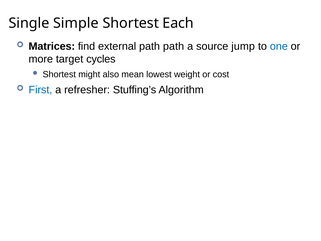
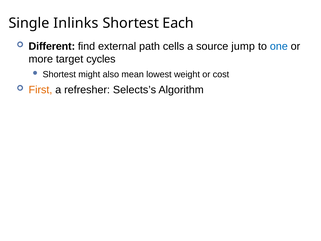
Simple: Simple -> Inlinks (76, 23)
Matrices: Matrices -> Different (52, 46)
path path: path -> cells (174, 46)
First colour: blue -> orange (40, 90)
Stuffing’s: Stuffing’s -> Selects’s (135, 90)
